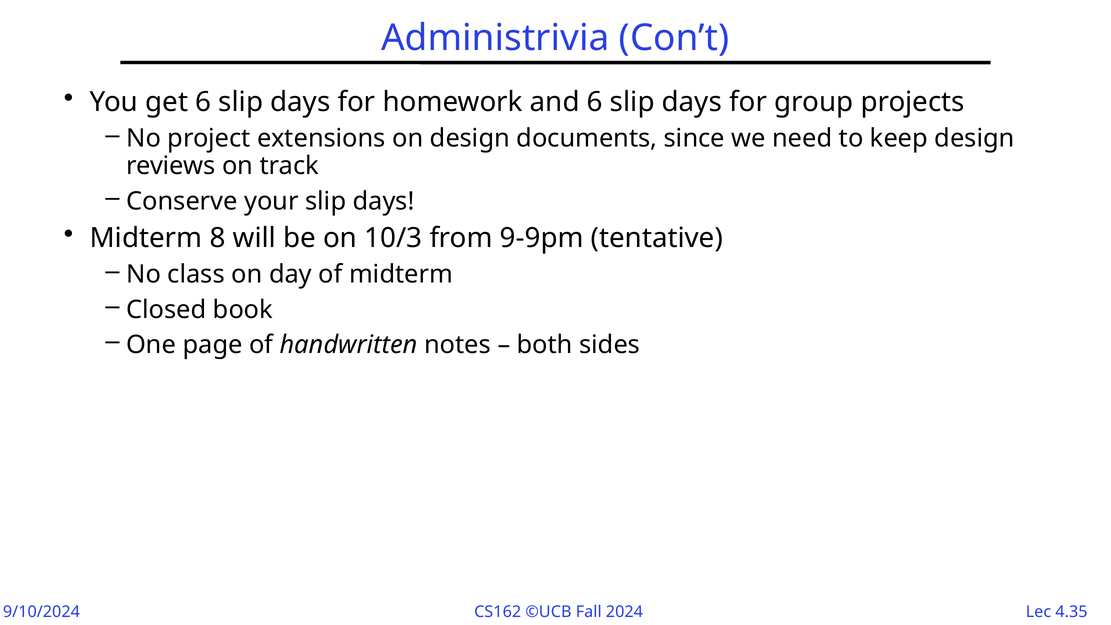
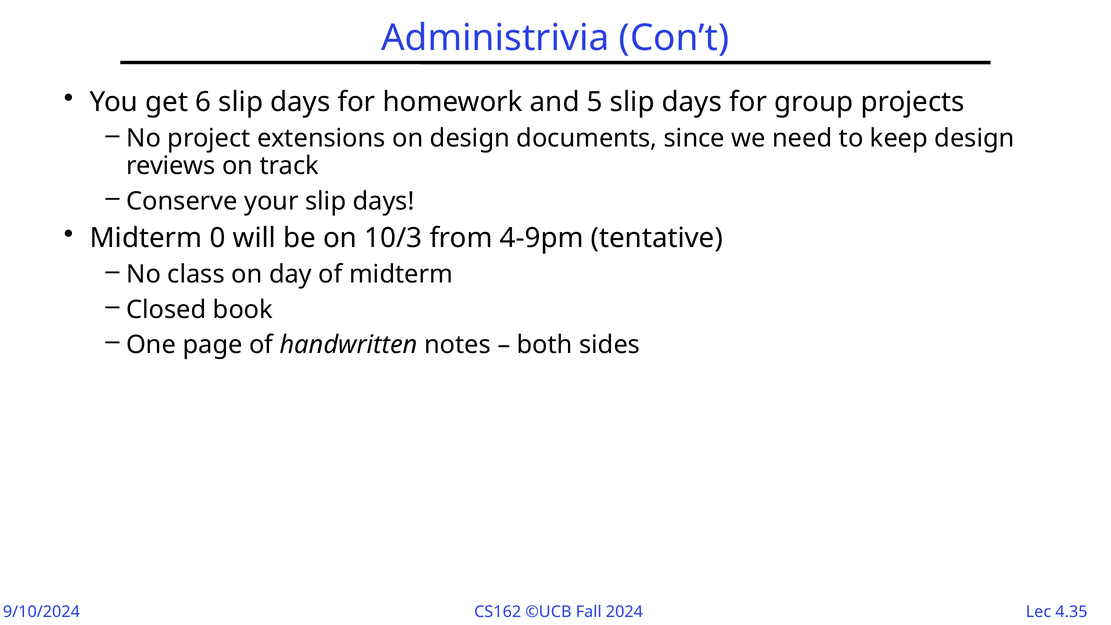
and 6: 6 -> 5 (595, 102)
8: 8 -> 0 (217, 238)
9-9pm: 9-9pm -> 4-9pm (542, 238)
